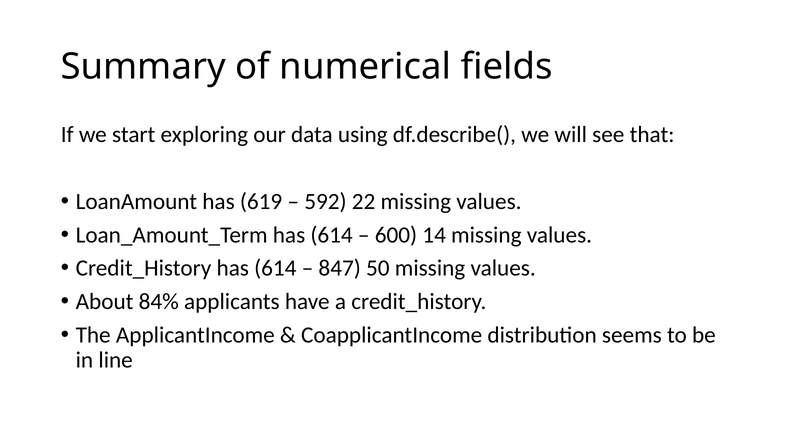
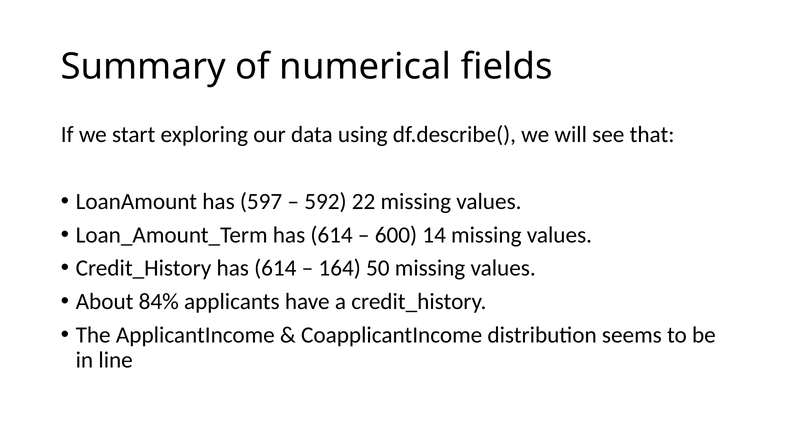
619: 619 -> 597 (261, 202)
847: 847 -> 164 (340, 268)
